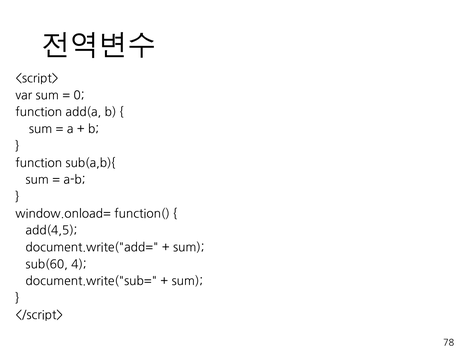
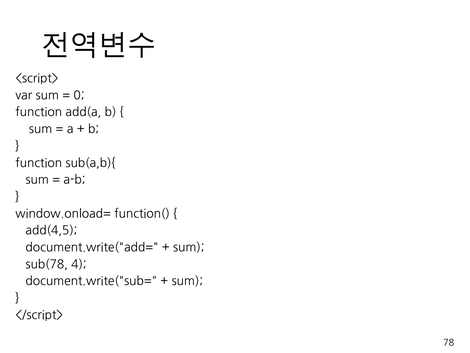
sub(60: sub(60 -> sub(78 (47, 264)
